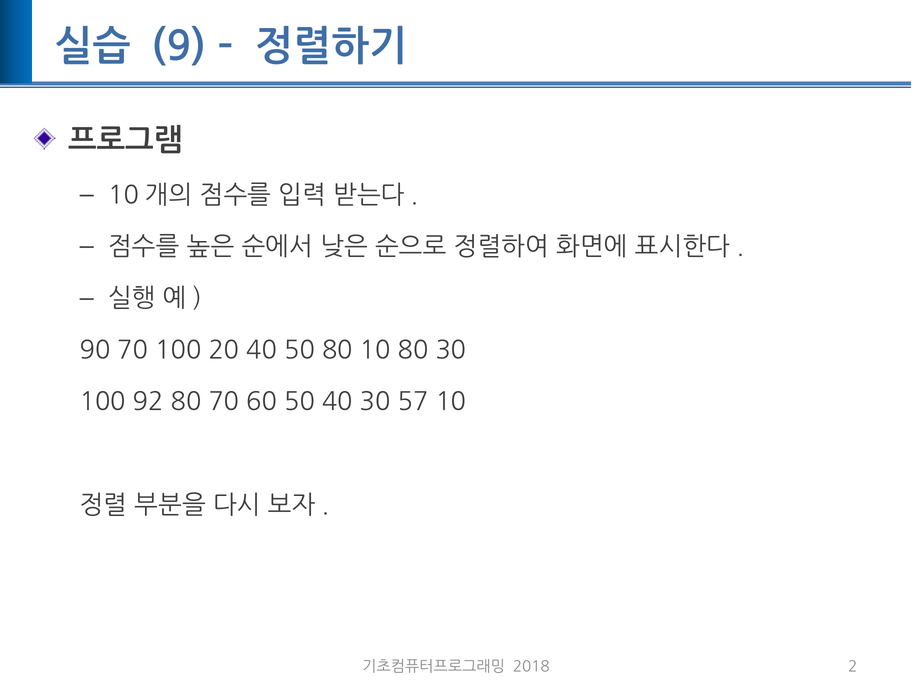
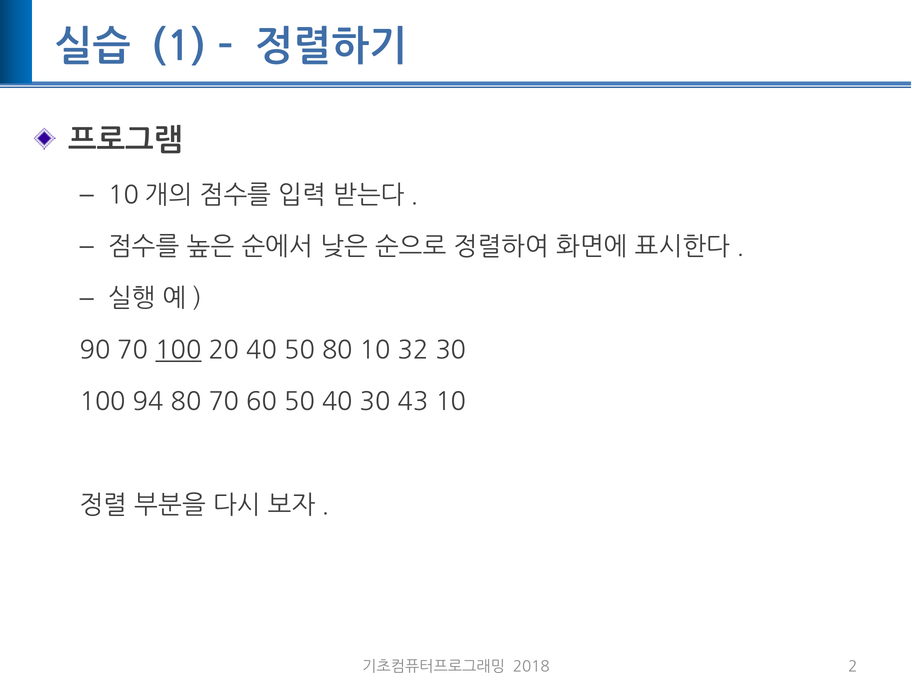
9: 9 -> 1 (179, 47)
100 underline: none -> present (178, 350)
10 80: 80 -> 32 (413, 350)
92: 92 -> 94 (148, 402)
57: 57 -> 43 (413, 402)
